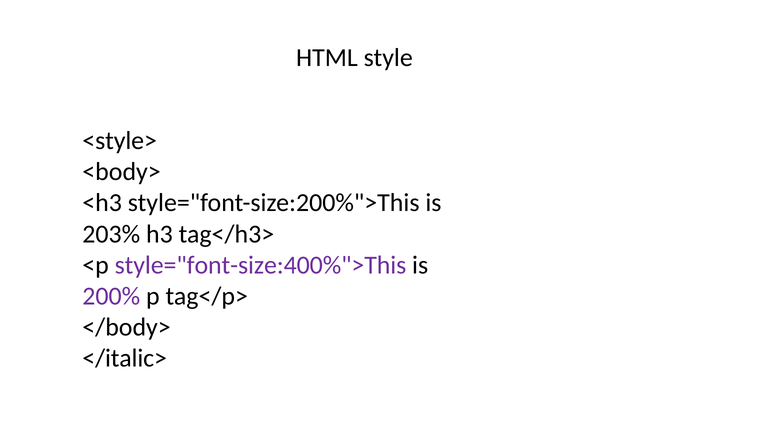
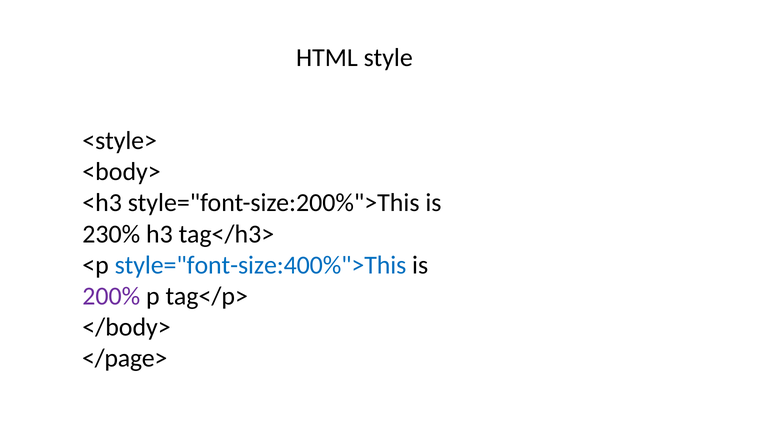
203%: 203% -> 230% (111, 234)
style="font-size:400%">This colour: purple -> blue (261, 265)
</italic>: </italic> -> </page> (125, 358)
